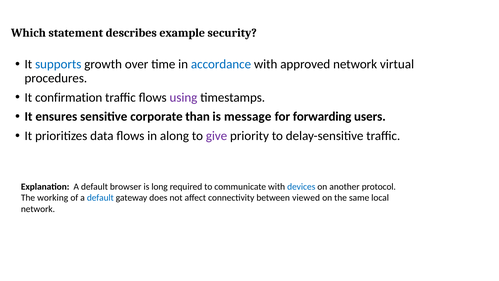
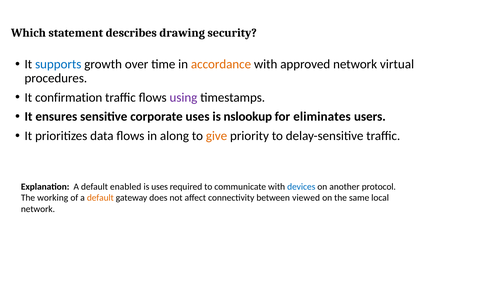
example: example -> drawing (182, 33)
accordance colour: blue -> orange (221, 64)
corporate than: than -> uses (198, 117)
message: message -> nslookup (248, 117)
forwarding: forwarding -> eliminates (322, 117)
give colour: purple -> orange (217, 136)
browser: browser -> enabled (126, 186)
is long: long -> uses (160, 186)
default colour: blue -> orange (100, 198)
